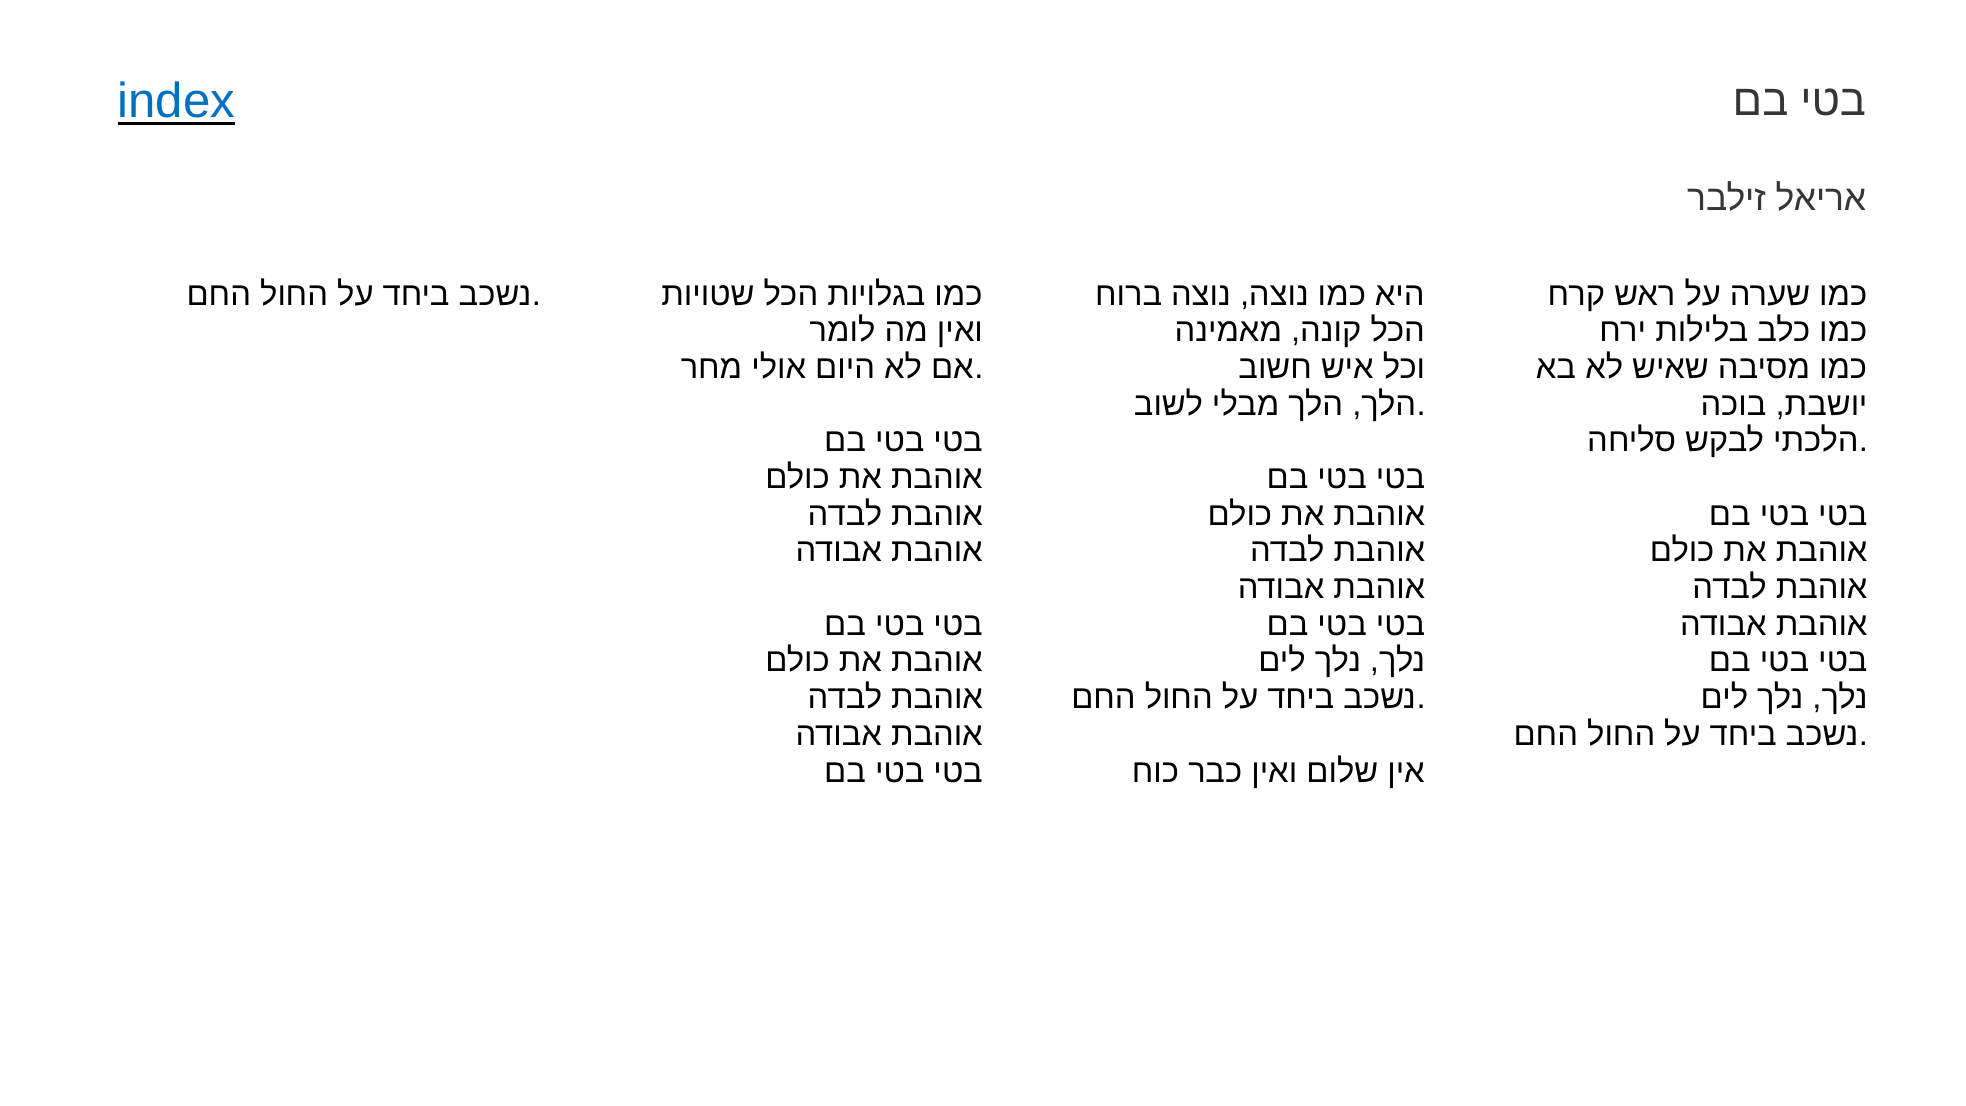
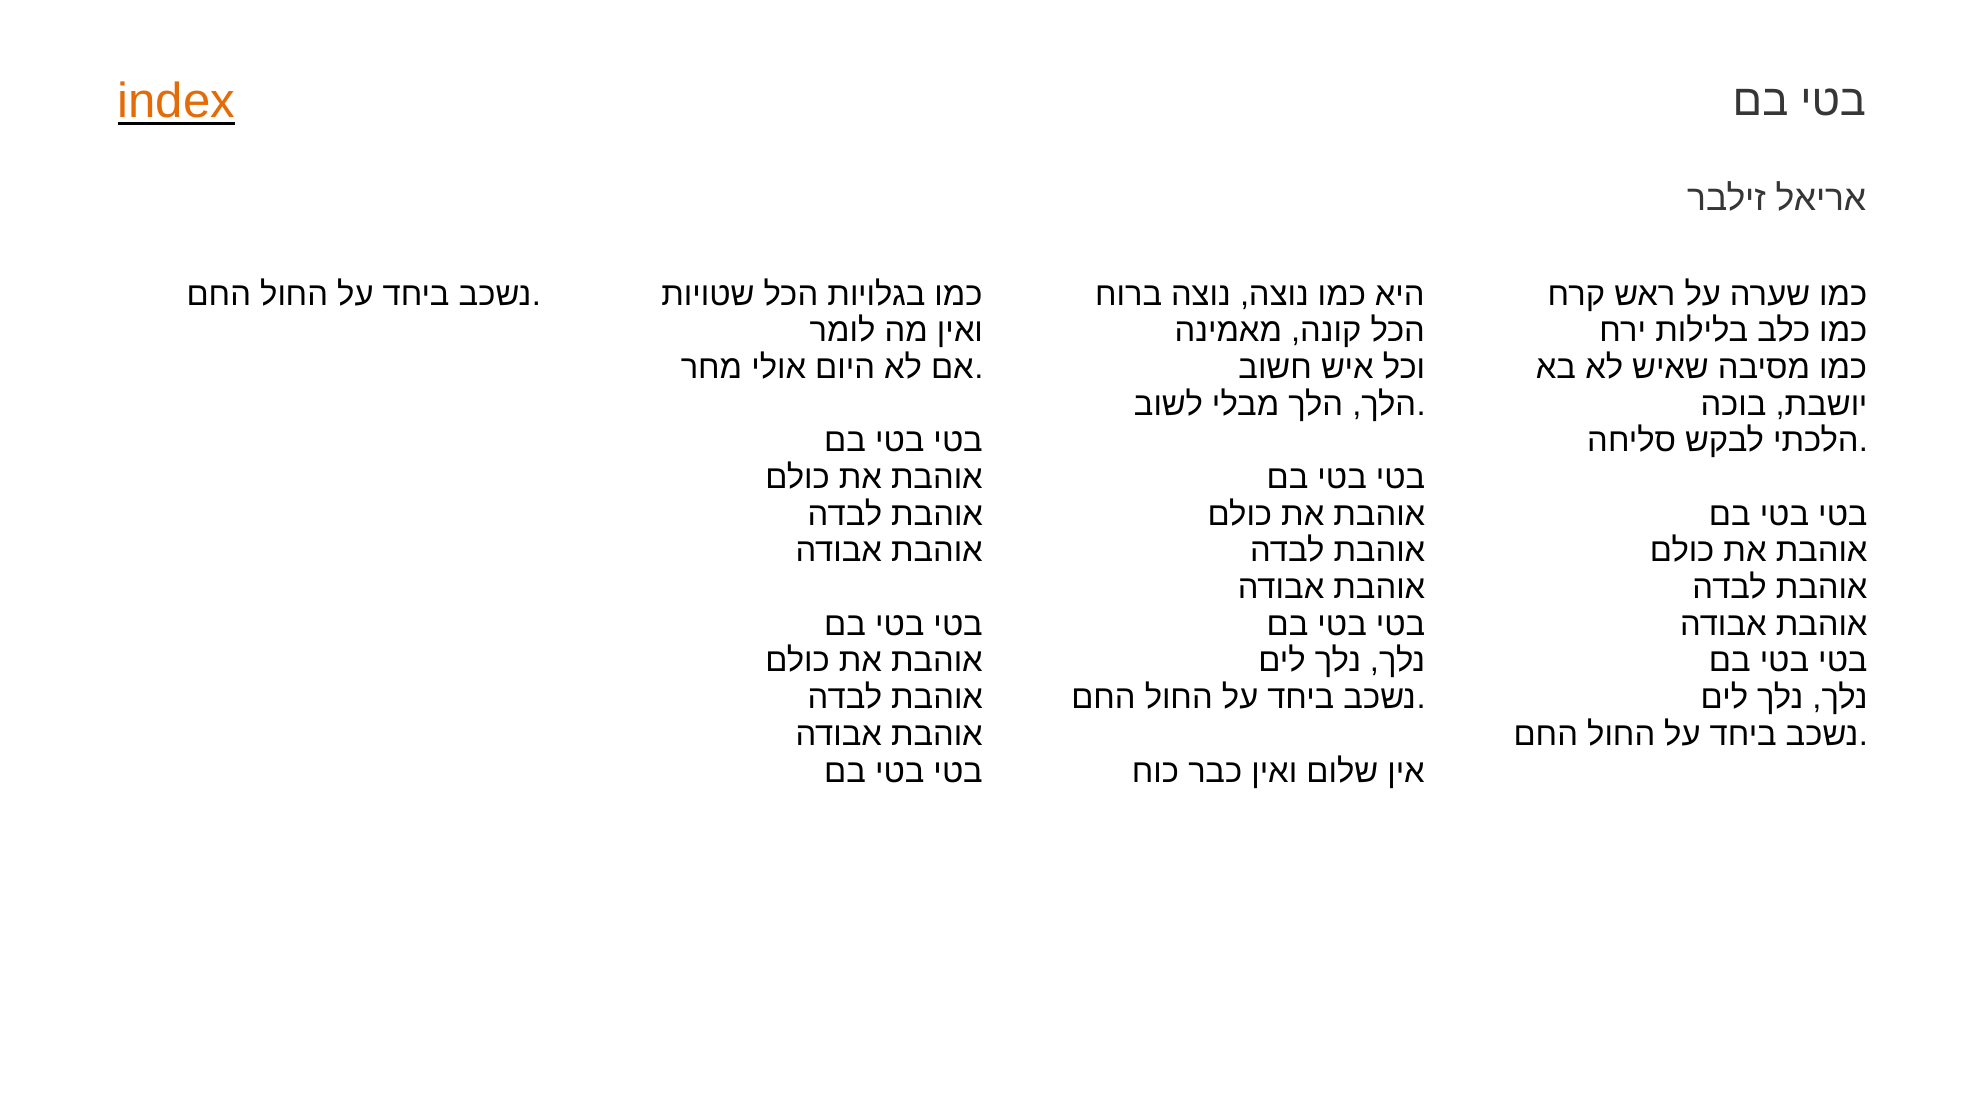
index colour: blue -> orange (176, 102)
